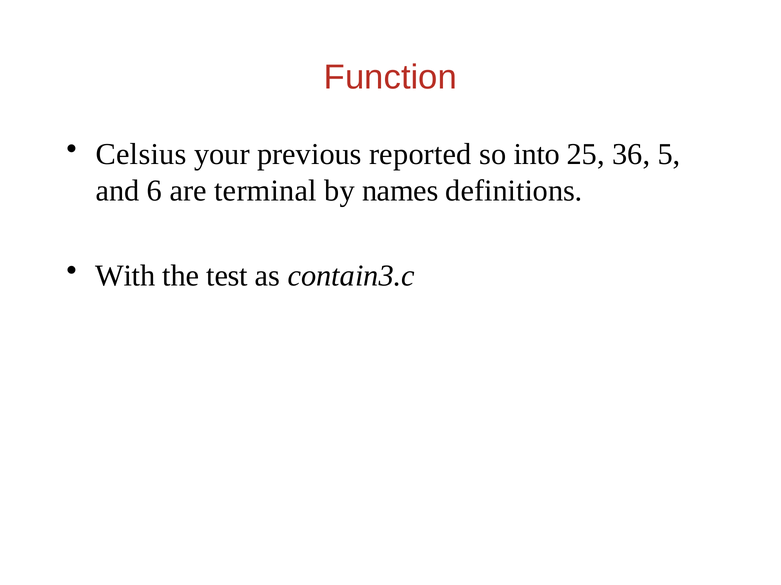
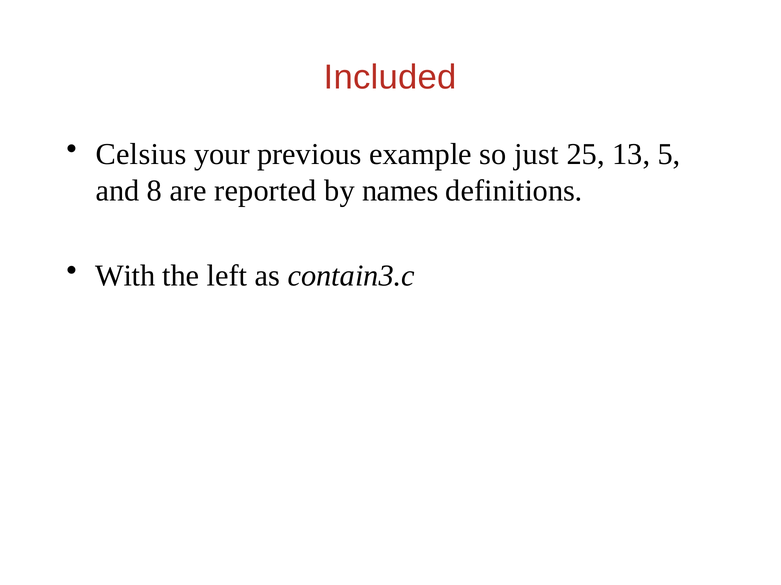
Function: Function -> Included (390, 77)
reported: reported -> example (421, 154)
into: into -> just (536, 154)
36: 36 -> 13 (631, 154)
6: 6 -> 8 (155, 191)
terminal: terminal -> reported (265, 191)
test: test -> left (227, 276)
